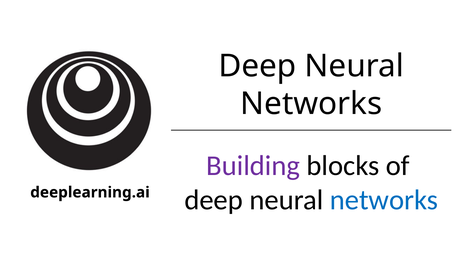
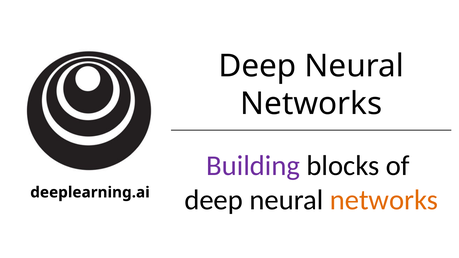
networks colour: blue -> orange (384, 200)
